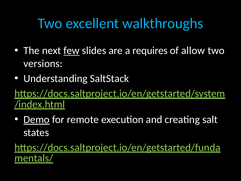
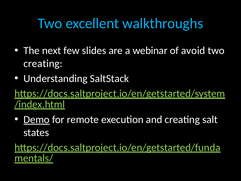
few underline: present -> none (72, 51)
requires: requires -> webinar (150, 51)
allow: allow -> avoid (193, 51)
versions: versions -> creating (43, 63)
